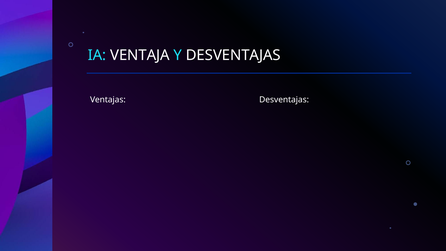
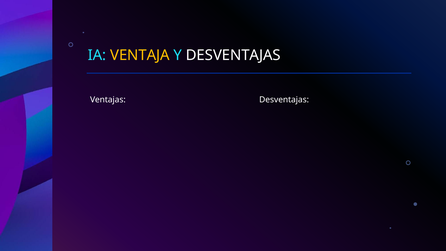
VENTAJA colour: white -> yellow (140, 55)
